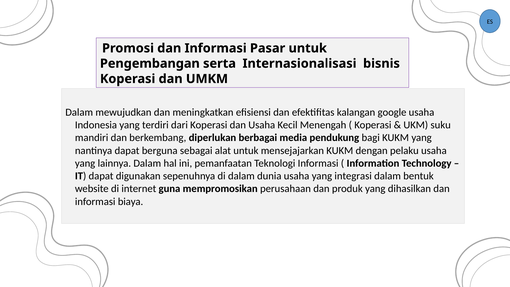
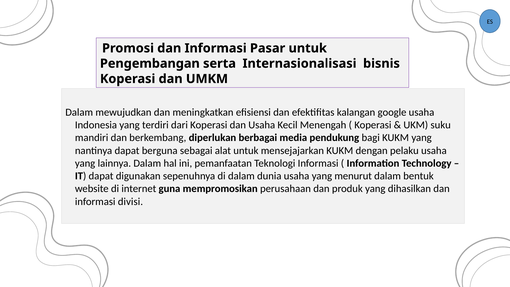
integrasi: integrasi -> menurut (353, 176)
biaya: biaya -> divisi (130, 201)
